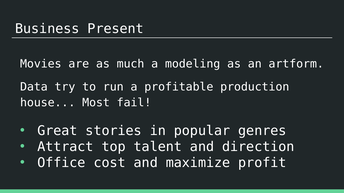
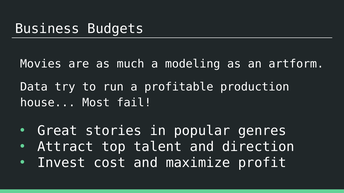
Present: Present -> Budgets (116, 29)
Office: Office -> Invest (61, 163)
